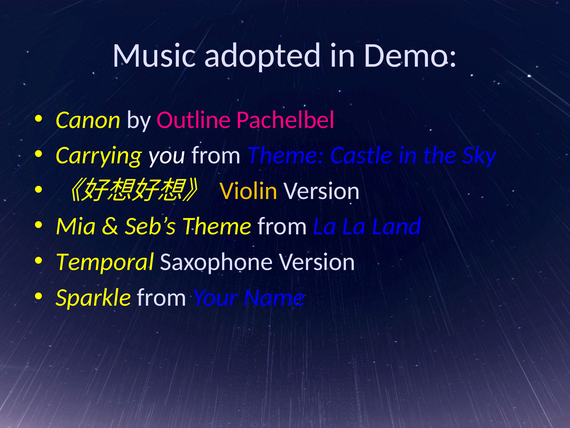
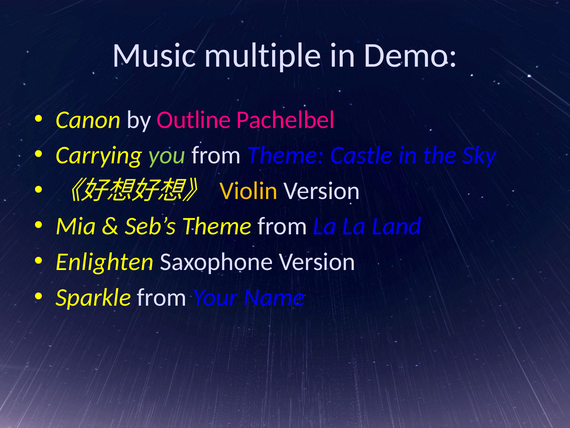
adopted: adopted -> multiple (263, 55)
you colour: white -> light green (167, 155)
Temporal: Temporal -> Enlighten (105, 261)
